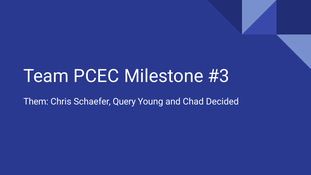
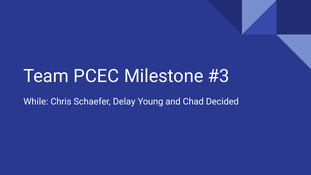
Them: Them -> While (36, 102)
Query: Query -> Delay (124, 102)
